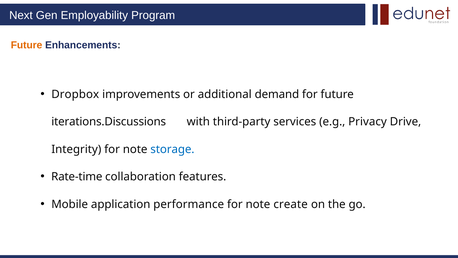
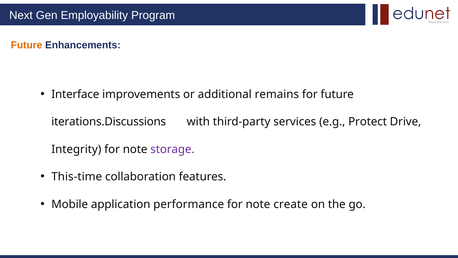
Dropbox: Dropbox -> Interface (75, 94)
demand: demand -> remains (277, 94)
Privacy: Privacy -> Protect (368, 122)
storage colour: blue -> purple (172, 149)
Rate-time: Rate-time -> This-time (77, 177)
